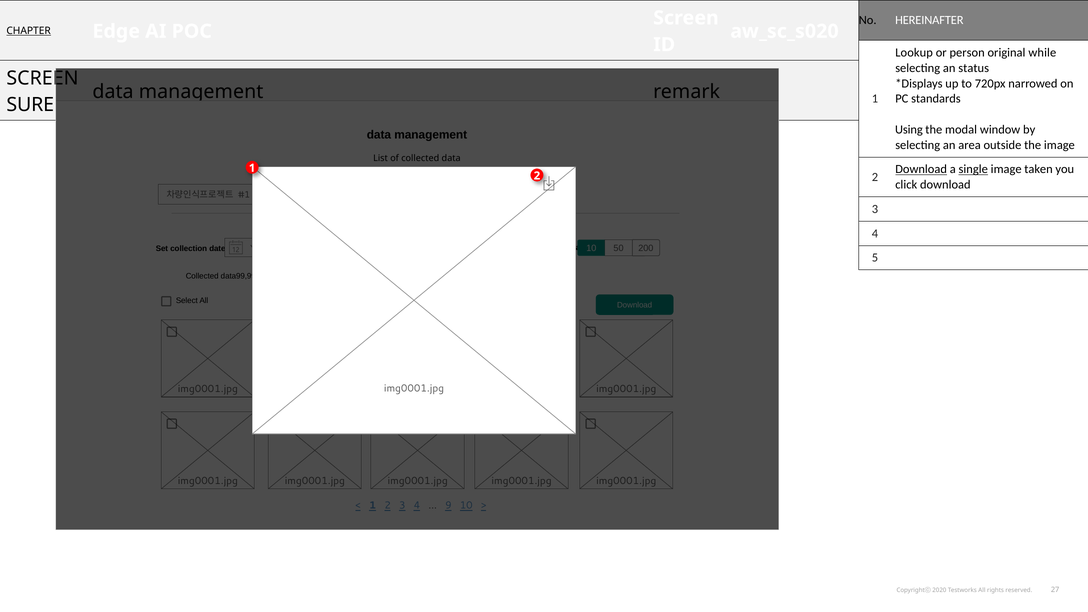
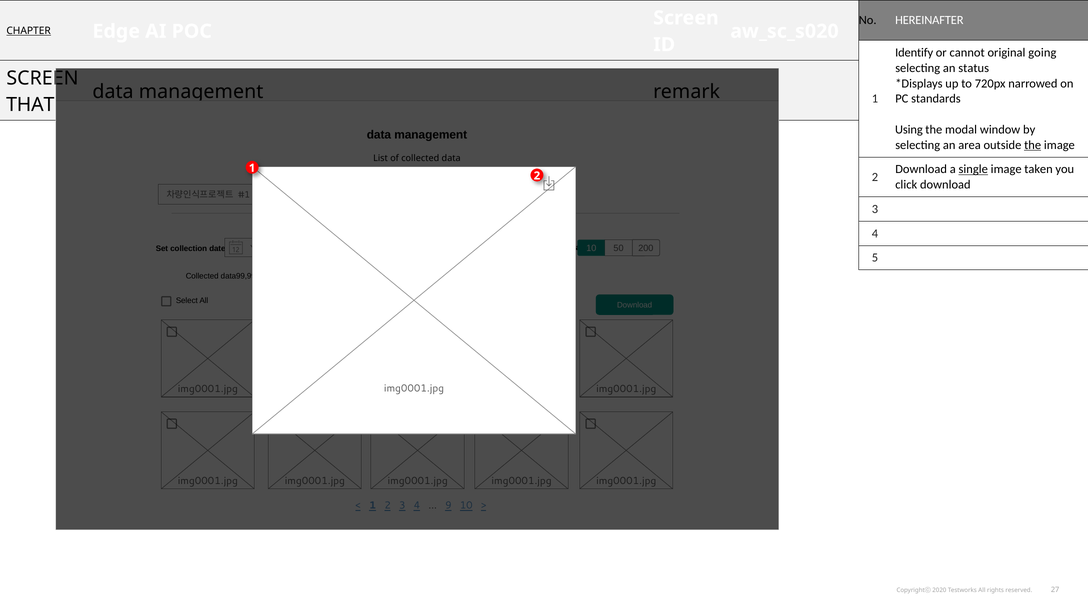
Lookup: Lookup -> Identify (914, 53)
person: person -> cannot (967, 53)
while: while -> going (1042, 53)
SURE: SURE -> THAT (30, 105)
the underline: none -> present (1033, 145)
Download underline: present -> none (921, 169)
